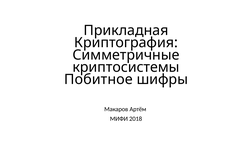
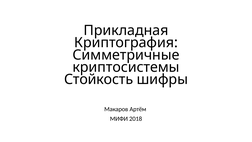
Побитное: Побитное -> Стойкость (99, 79)
